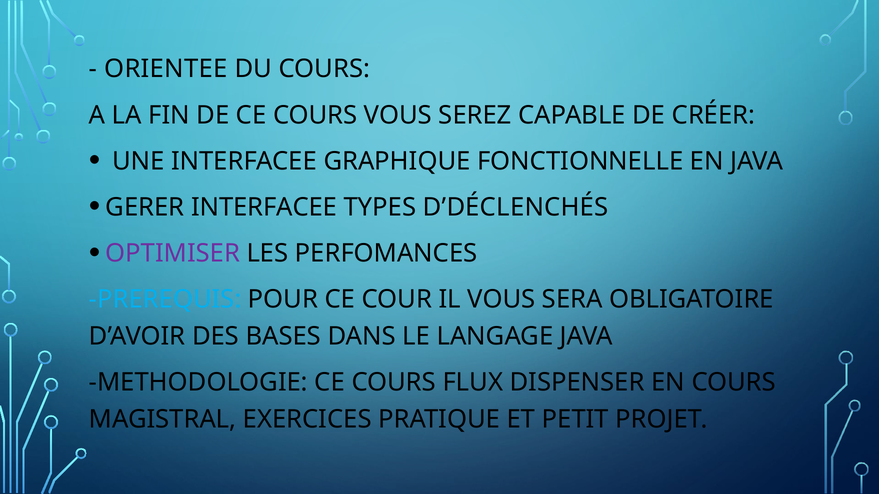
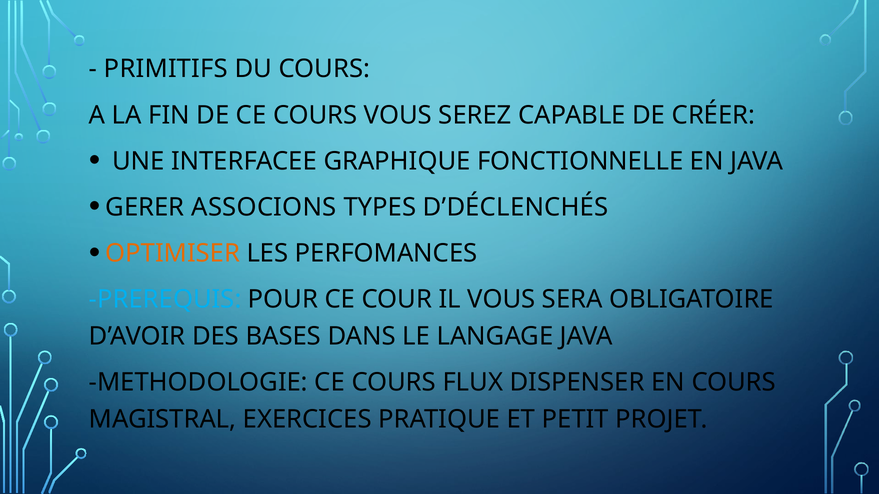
ORIENTEE: ORIENTEE -> PRIMITIFS (166, 69)
GERER INTERFACEE: INTERFACEE -> ASSOCIONS (264, 207)
OPTIMISER colour: purple -> orange (173, 253)
